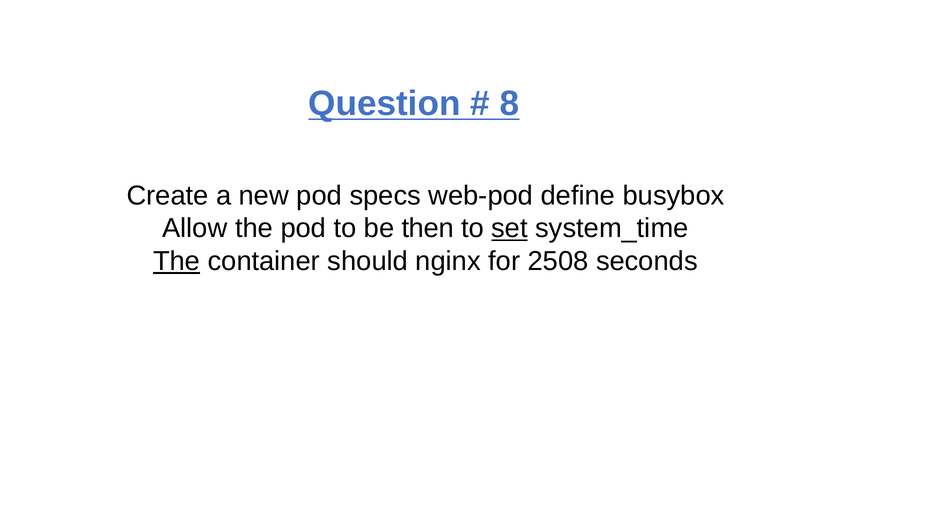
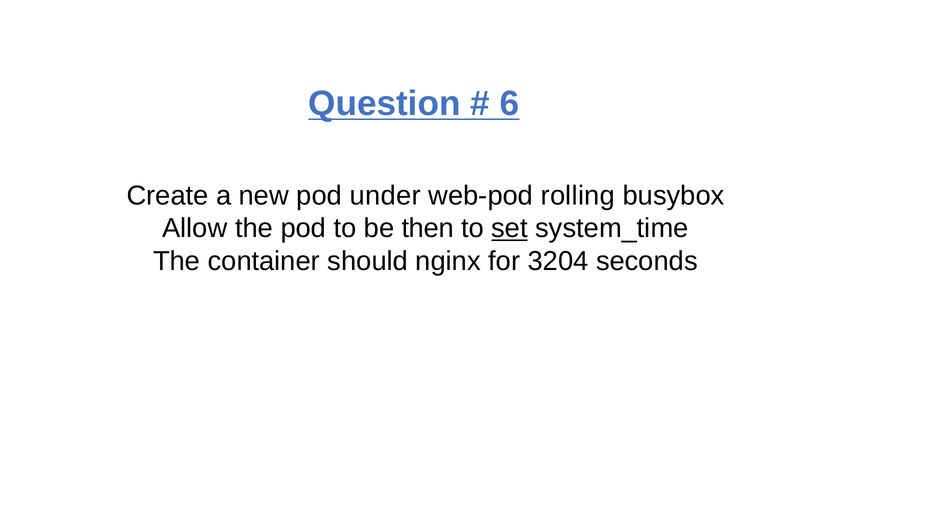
8: 8 -> 6 (509, 104)
specs: specs -> under (385, 195)
define: define -> rolling (578, 195)
The underline: present -> none (177, 261)
2508: 2508 -> 3204 (558, 261)
